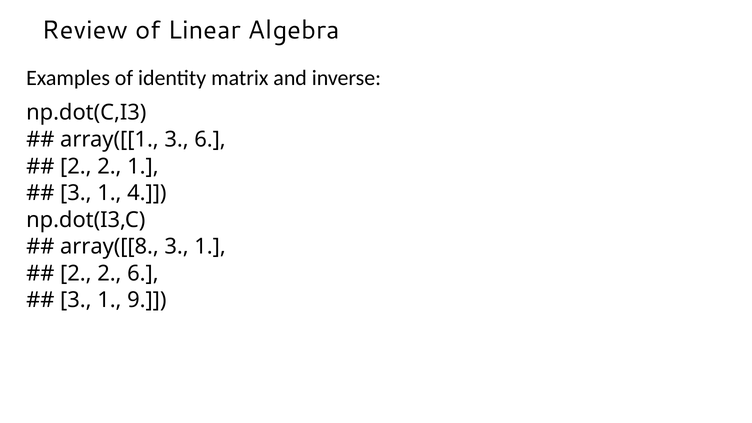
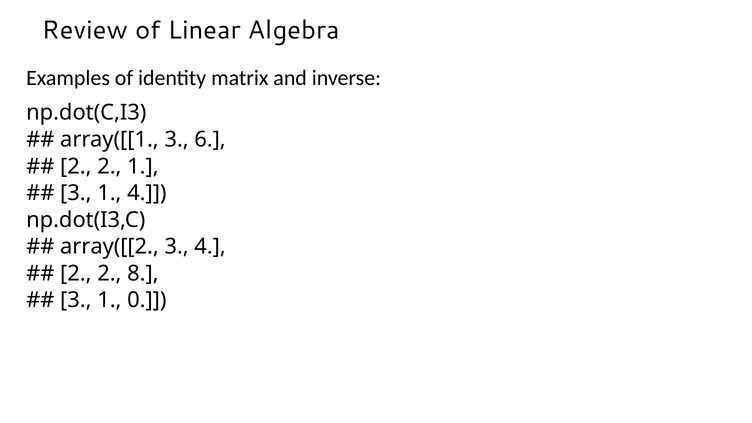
array([[8: array([[8 -> array([[2 (109, 247)
1: 1 -> 4 (210, 247)
2 6: 6 -> 8 (143, 273)
9: 9 -> 0 (147, 300)
